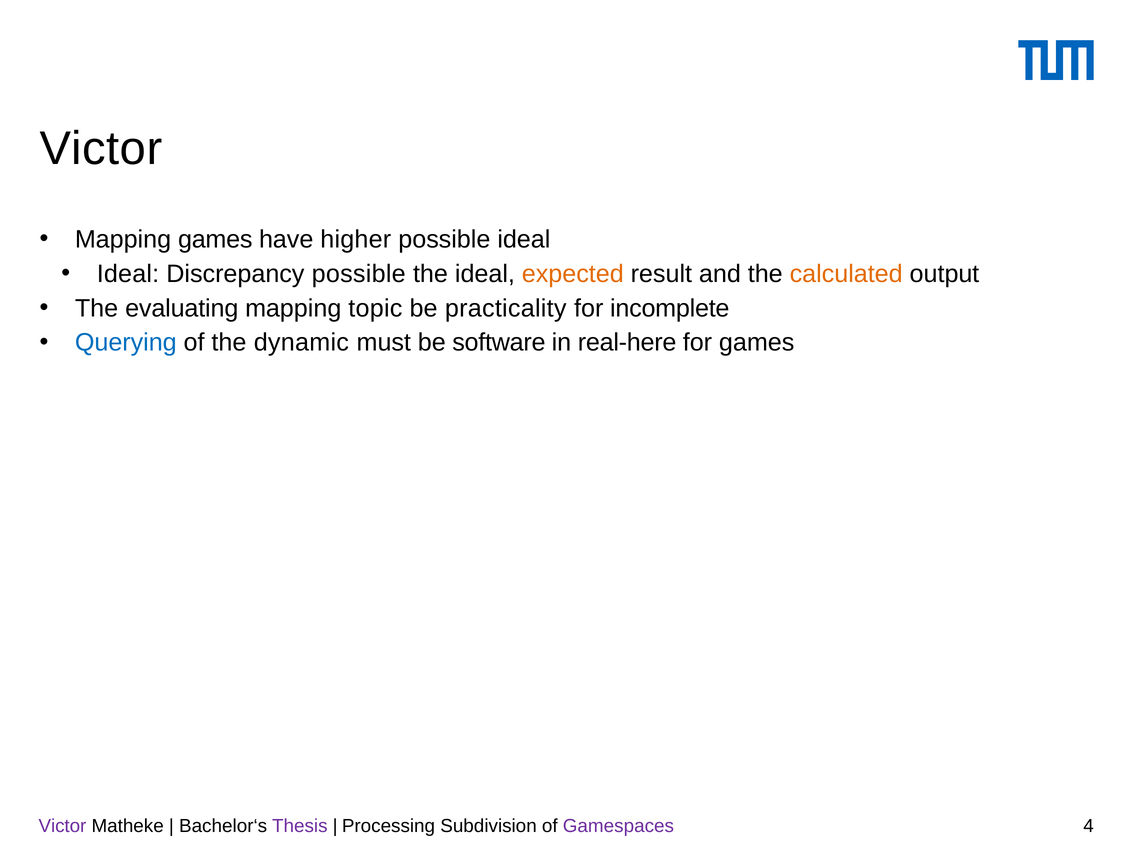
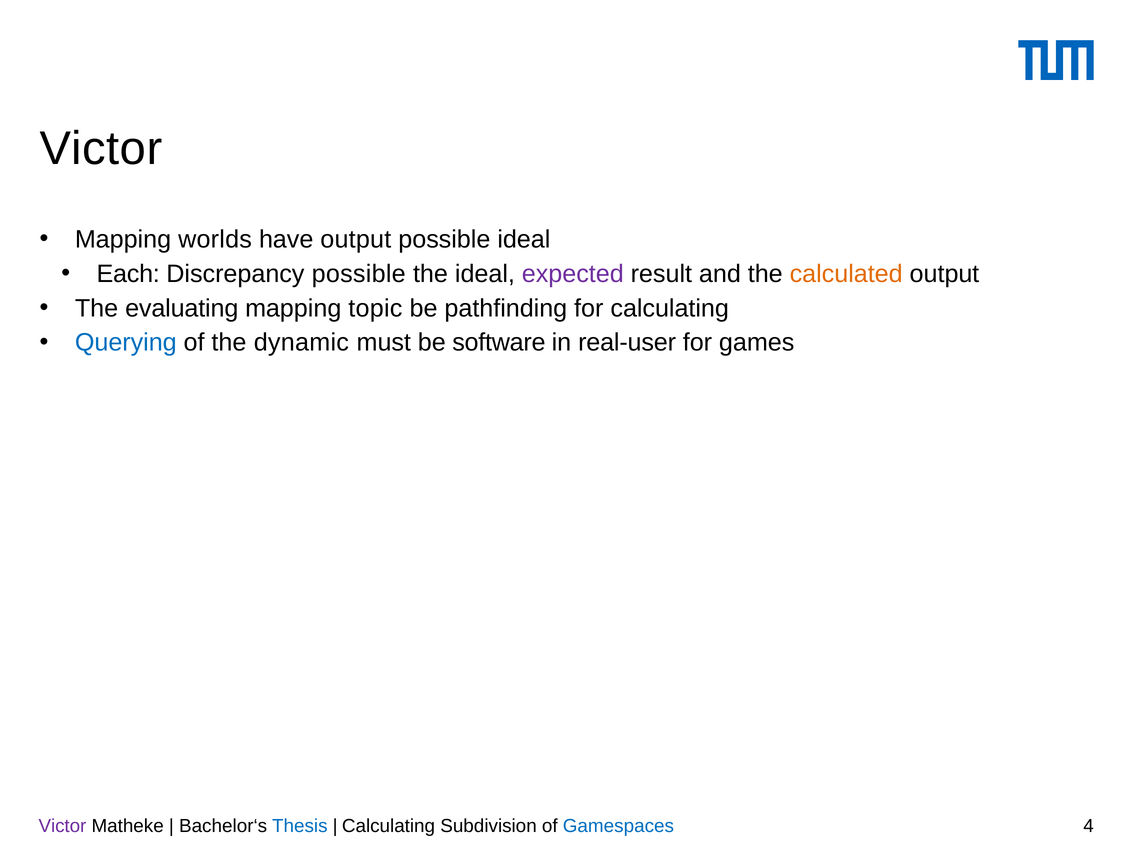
Mapping games: games -> worlds (215, 239)
have higher: higher -> output (356, 239)
Ideal: Ideal -> Each (128, 274)
expected colour: orange -> purple (573, 274)
practicality: practicality -> pathfinding (506, 308)
for incomplete: incomplete -> calculating (670, 308)
real-here: real-here -> real-user (627, 343)
Thesis colour: purple -> blue (300, 826)
Processing: Processing -> Calculating (389, 826)
Gamespaces colour: purple -> blue (618, 826)
